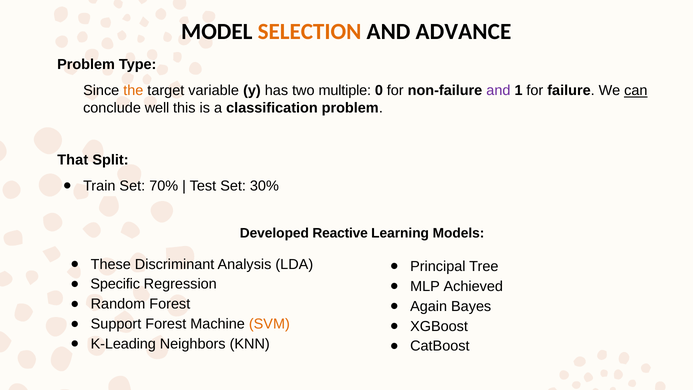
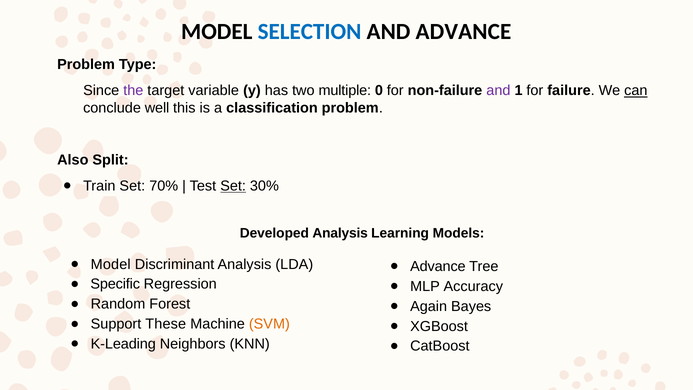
SELECTION colour: orange -> blue (310, 32)
the colour: orange -> purple (133, 91)
That: That -> Also (73, 160)
Set underline: none -> present (233, 186)
Developed Reactive: Reactive -> Analysis (340, 233)
These: These -> Model (111, 264)
Principal: Principal -> Advance (438, 266)
Achieved: Achieved -> Accuracy (473, 286)
Support Forest: Forest -> These (166, 324)
